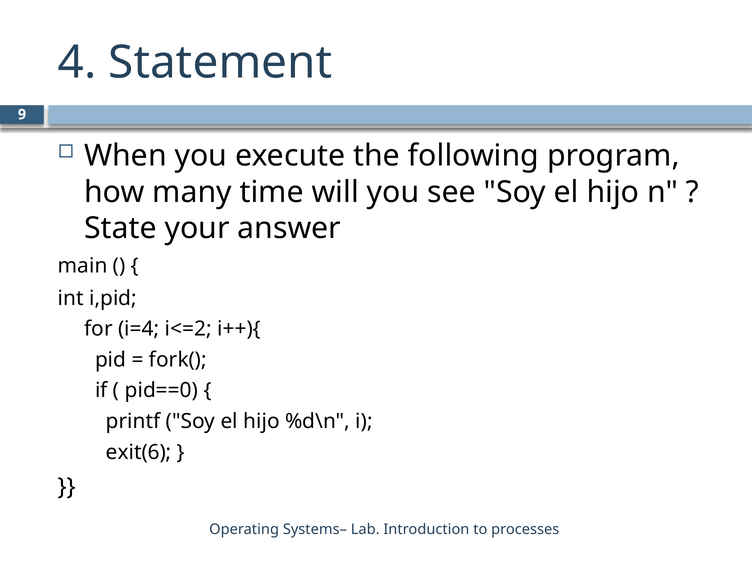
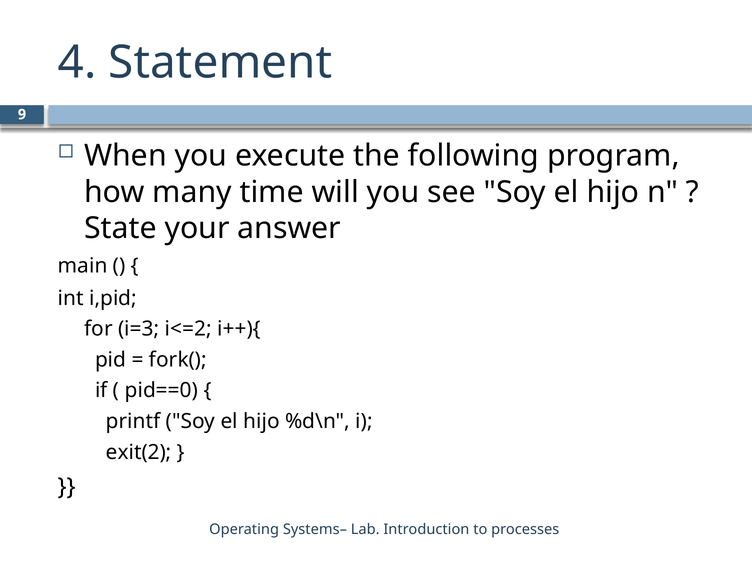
i=4: i=4 -> i=3 (139, 329)
exit(6: exit(6 -> exit(2 (139, 452)
